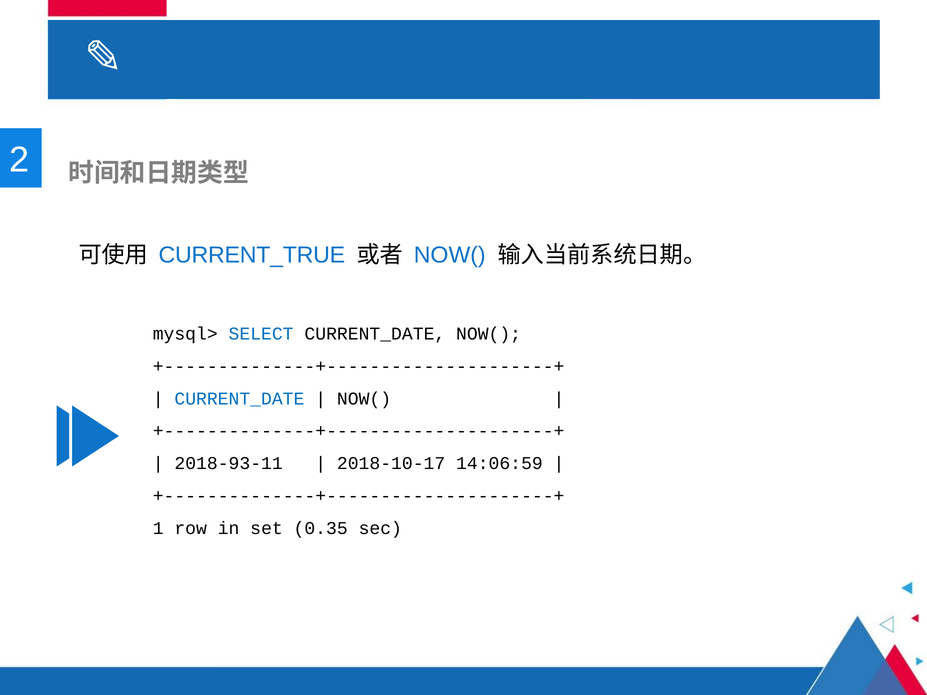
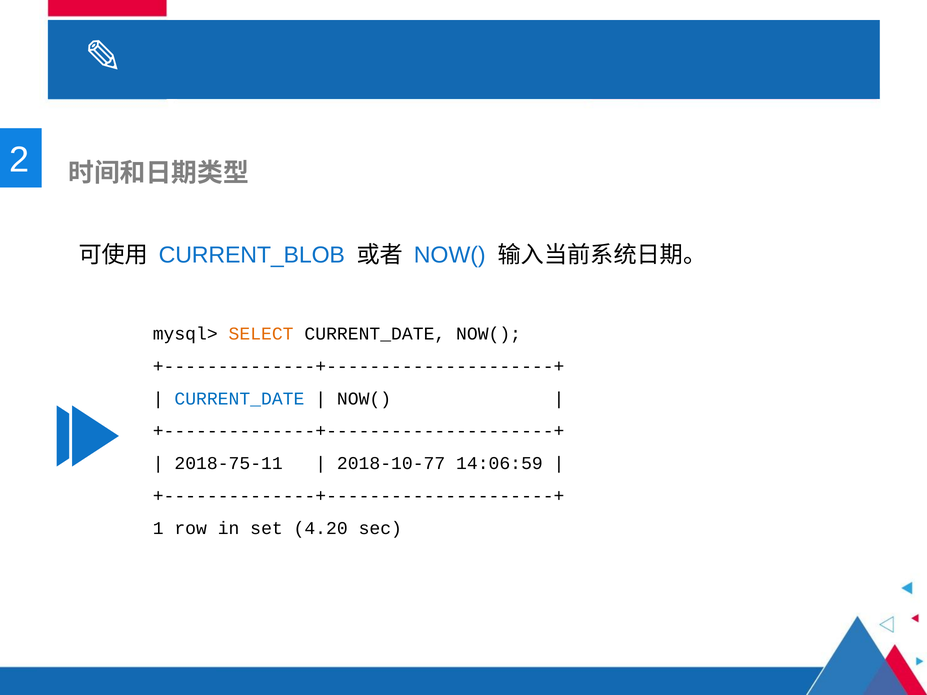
CURRENT_TRUE: CURRENT_TRUE -> CURRENT_BLOB (252, 255)
SELECT colour: blue -> orange (261, 334)
2018-93-11: 2018-93-11 -> 2018-75-11 (229, 464)
2018-10-17: 2018-10-17 -> 2018-10-77 (391, 464)
0.35: 0.35 -> 4.20 (321, 529)
